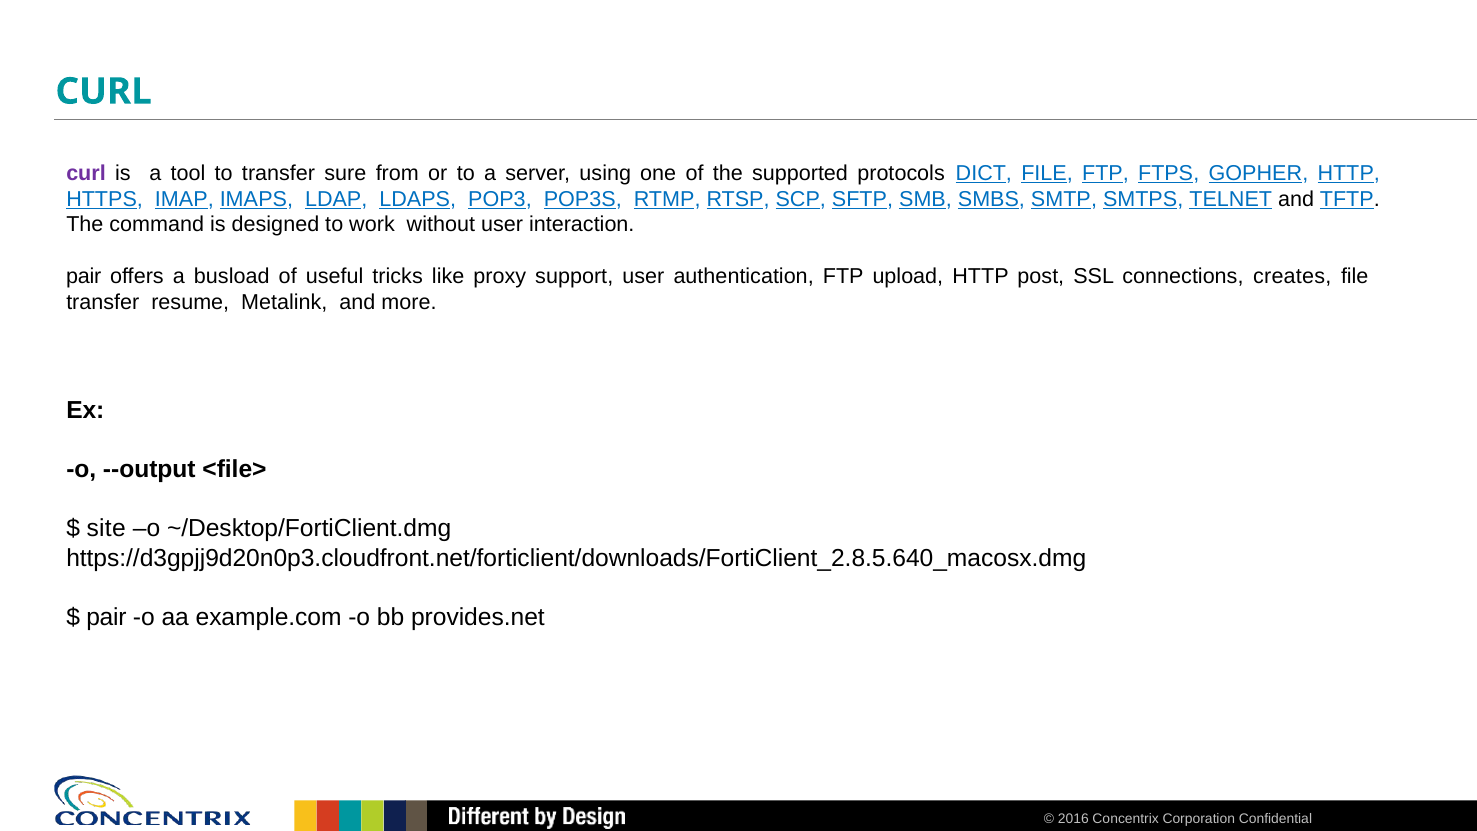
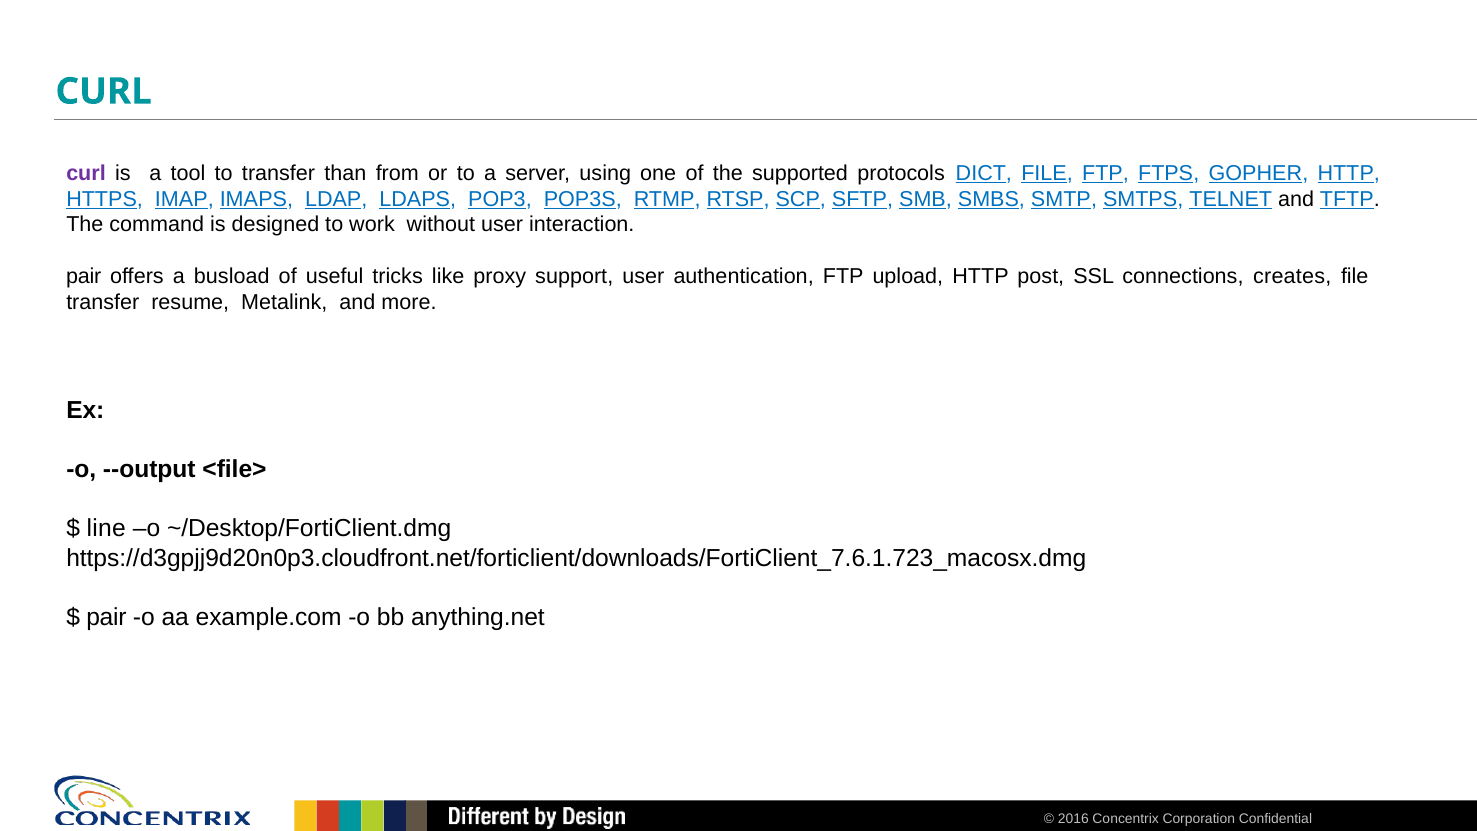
sure: sure -> than (345, 173)
site: site -> line (106, 529)
https://d3gpjj9d20n0p3.cloudfront.net/forticlient/downloads/FortiClient_2.8.5.640_macosx.dmg: https://d3gpjj9d20n0p3.cloudfront.net/forticlient/downloads/FortiClient_2.8.5.640_macosx.dmg -> https://d3gpjj9d20n0p3.cloudfront.net/forticlient/downloads/FortiClient_7.6.1.723_macosx.dmg (576, 558)
provides.net: provides.net -> anything.net (478, 617)
